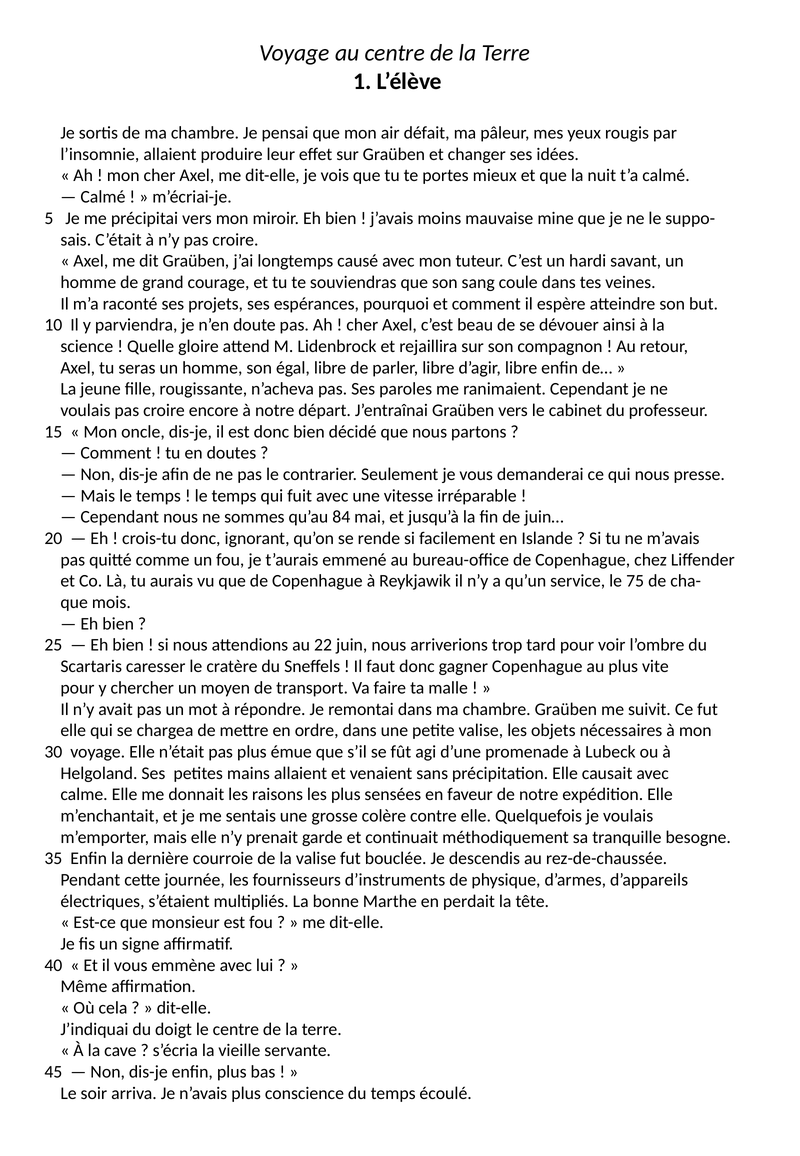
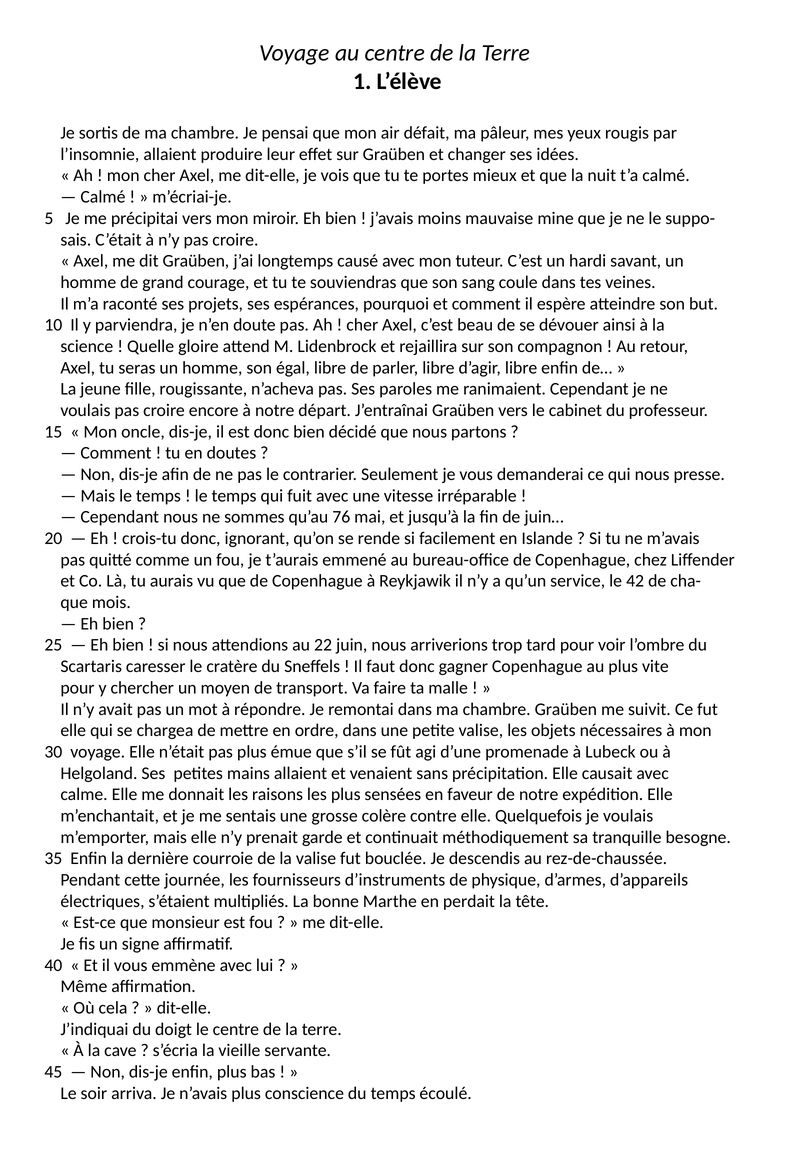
84: 84 -> 76 (341, 517)
75: 75 -> 42 (635, 581)
